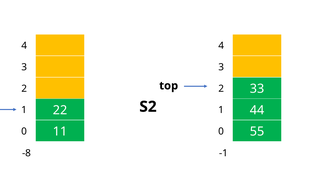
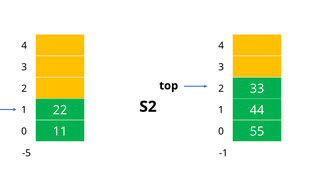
-8: -8 -> -5 (26, 153)
